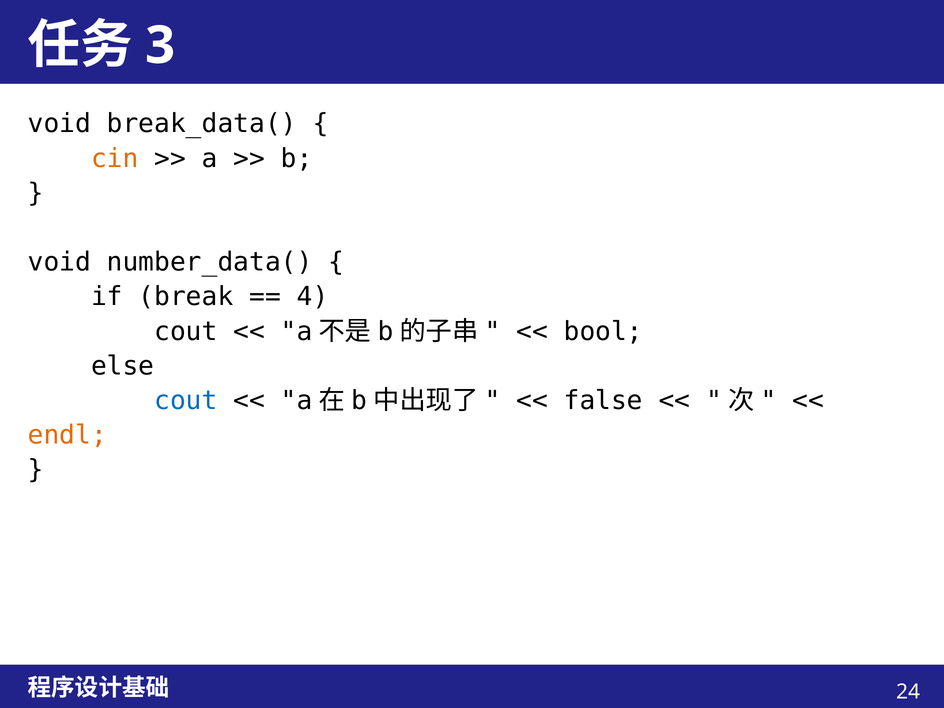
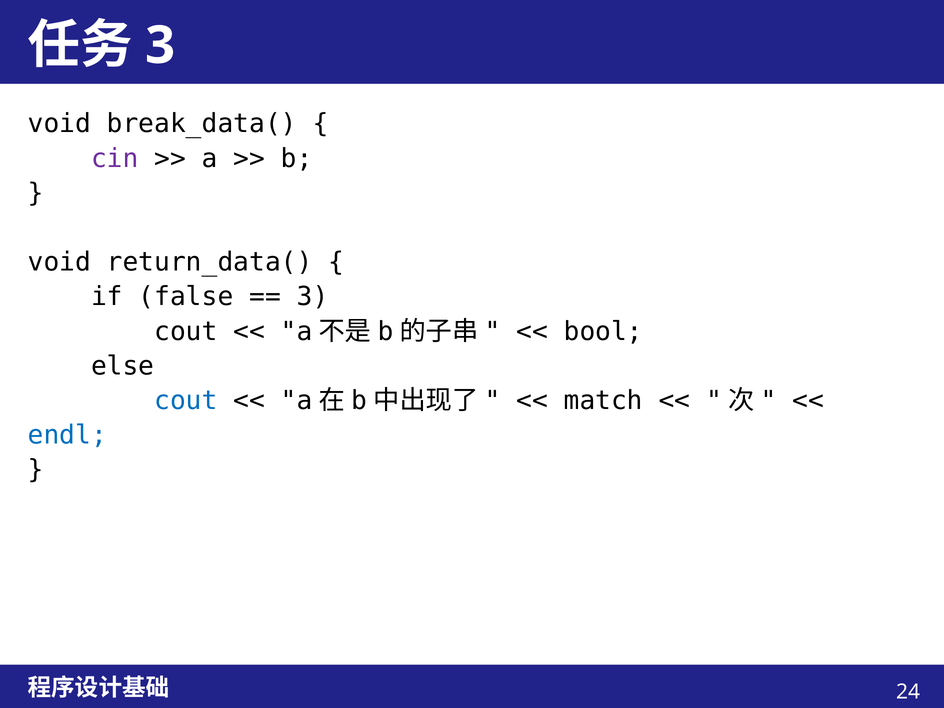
cin colour: orange -> purple (115, 158)
number_data(: number_data( -> return_data( (210, 262)
break: break -> false (186, 297)
4: 4 -> 3 (313, 297)
false: false -> match (603, 401)
endl colour: orange -> blue (67, 435)
